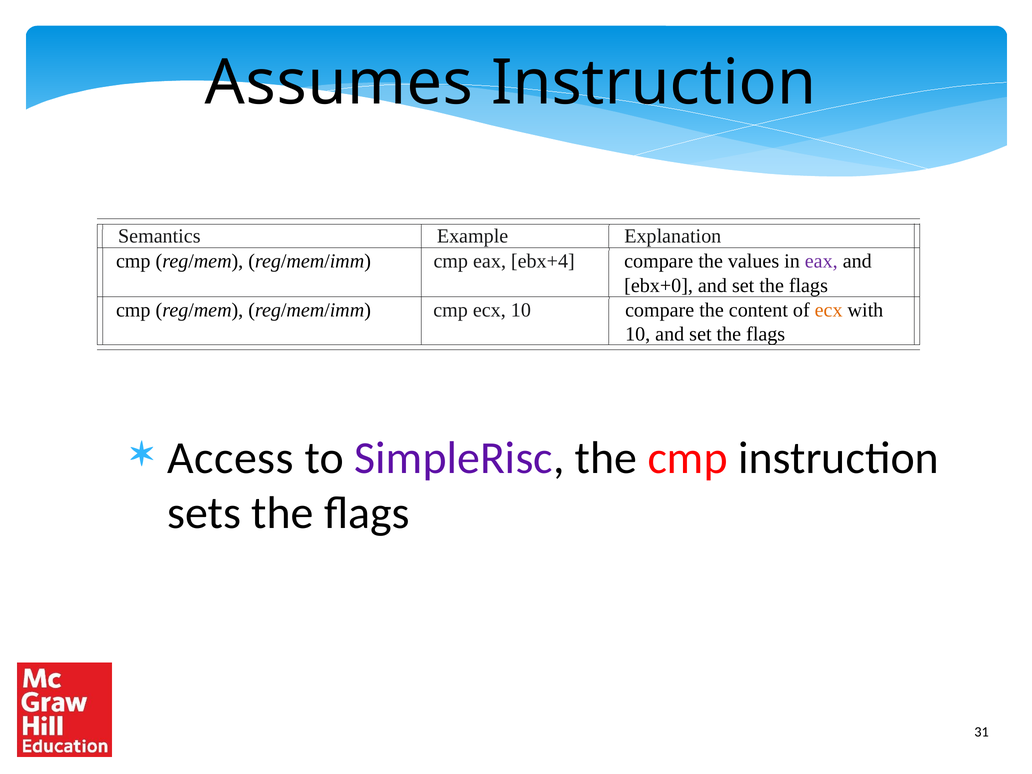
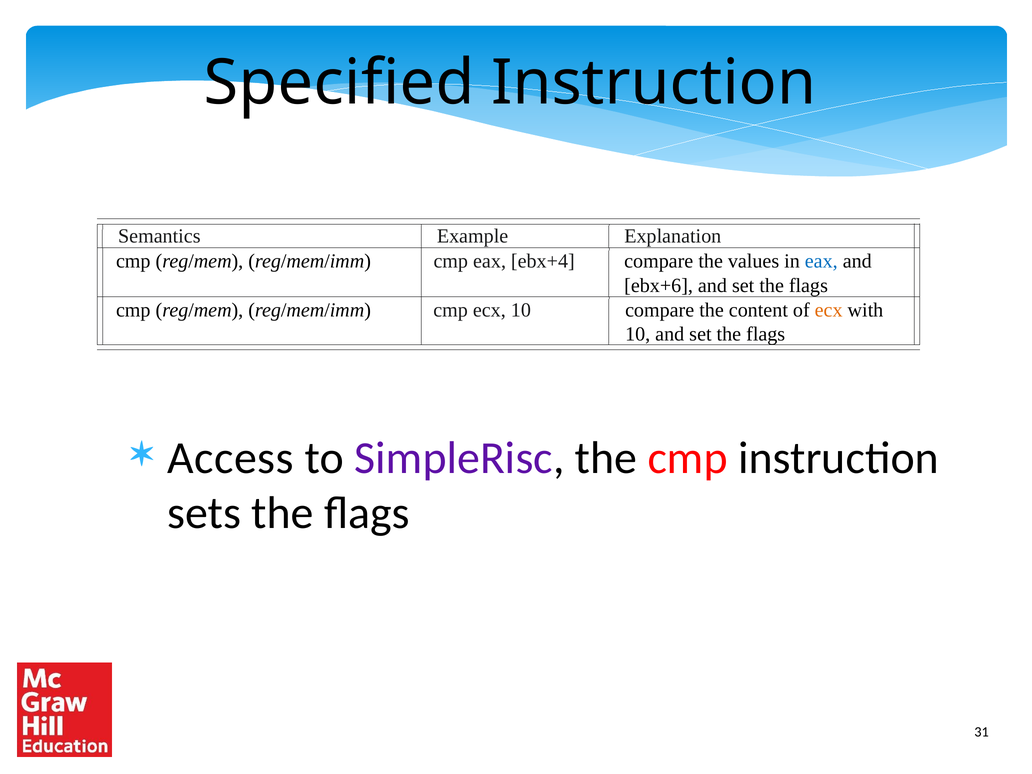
Assumes: Assumes -> Specified (339, 83)
eax colour: purple -> blue (821, 261)
ebx+0: ebx+0 -> ebx+6 (659, 285)
